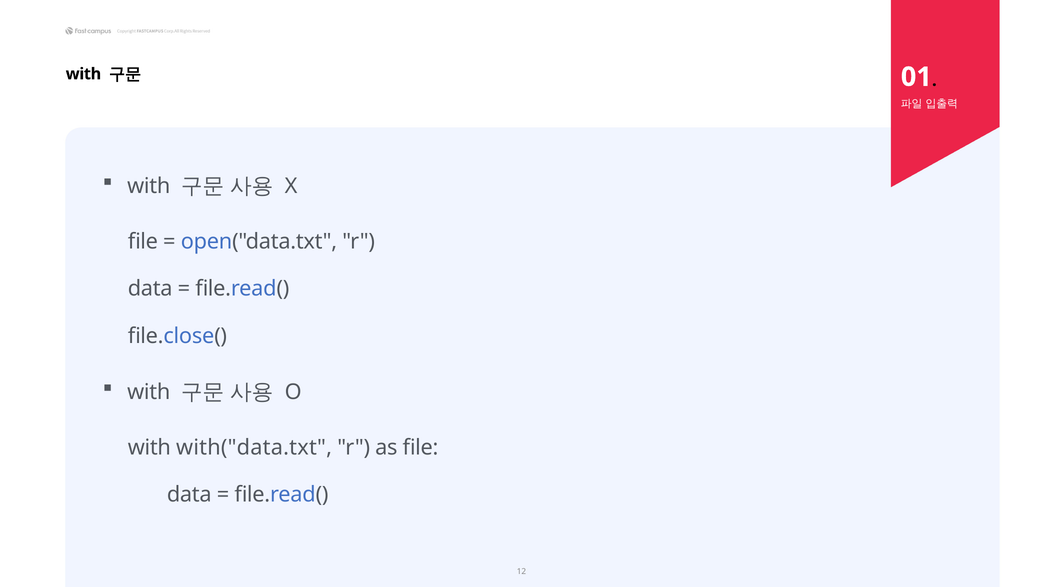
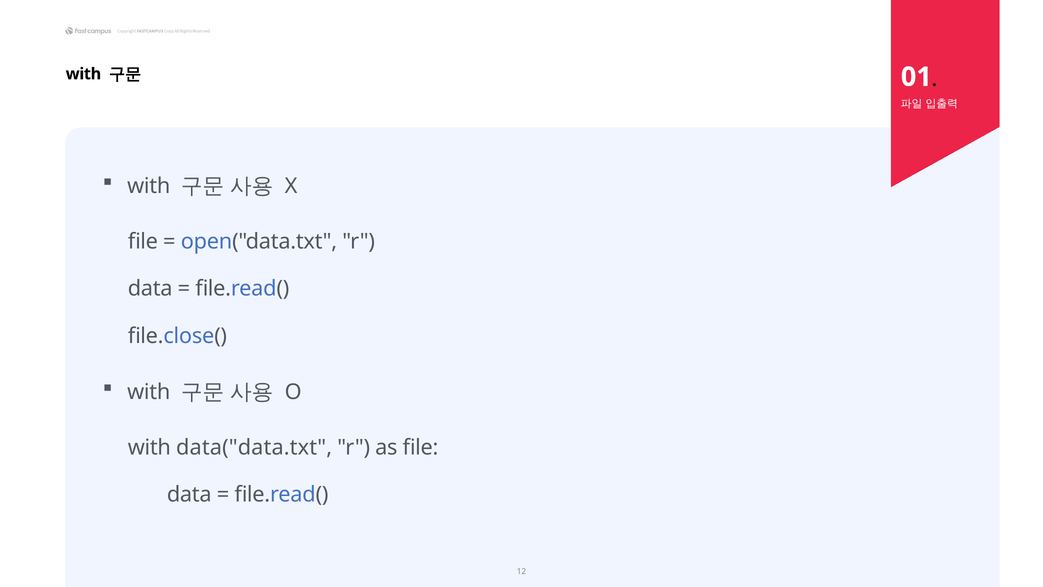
with("data.txt: with("data.txt -> data("data.txt (254, 447)
